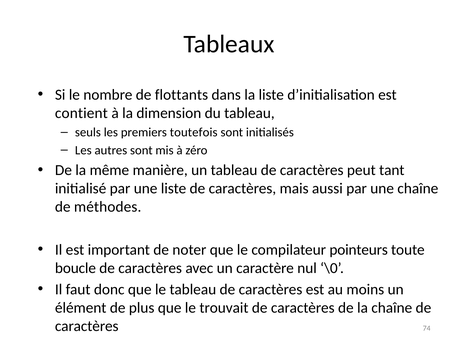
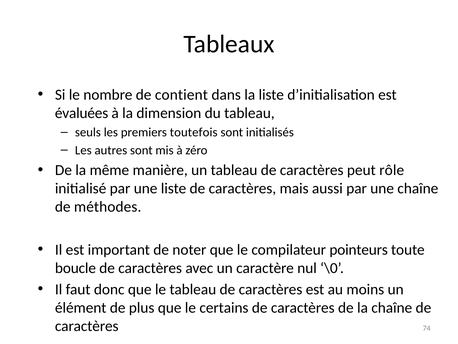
flottants: flottants -> contient (181, 95)
contient: contient -> évaluées (82, 113)
tant: tant -> rôle (392, 170)
trouvait: trouvait -> certains (224, 307)
